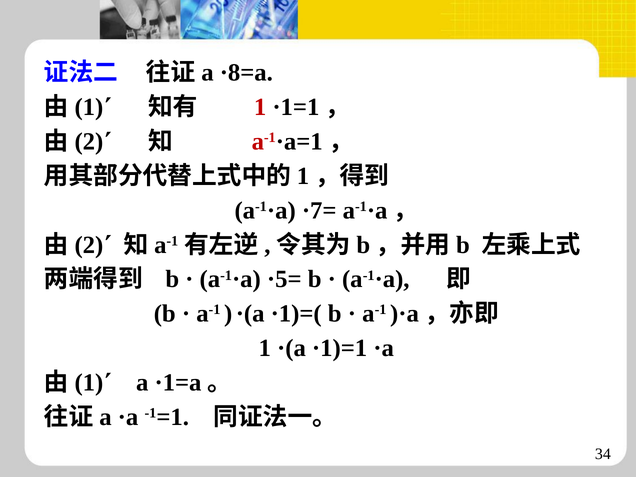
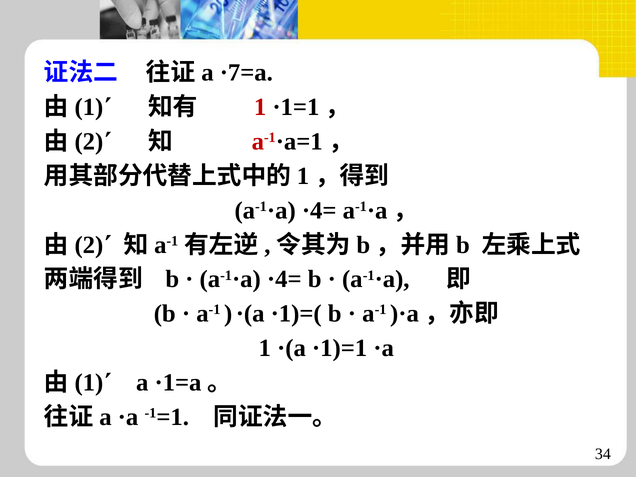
·8=a: ·8=a -> ·7=a (246, 73)
·7=: ·7= -> ·4= (319, 210)
·5=: ·5= -> ·4= (284, 279)
